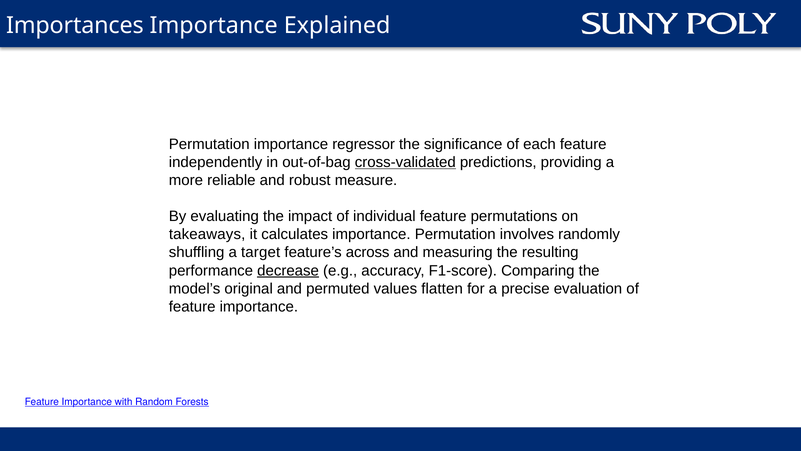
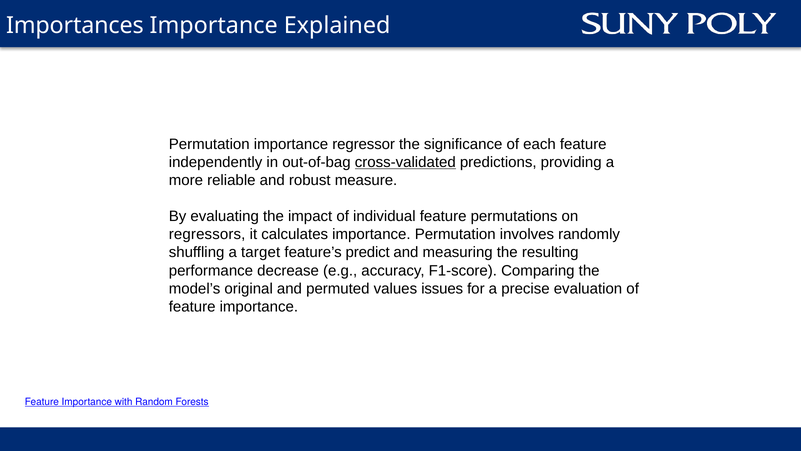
takeaways: takeaways -> regressors (207, 234)
across: across -> predict (368, 252)
decrease underline: present -> none (288, 270)
flatten: flatten -> issues (442, 288)
